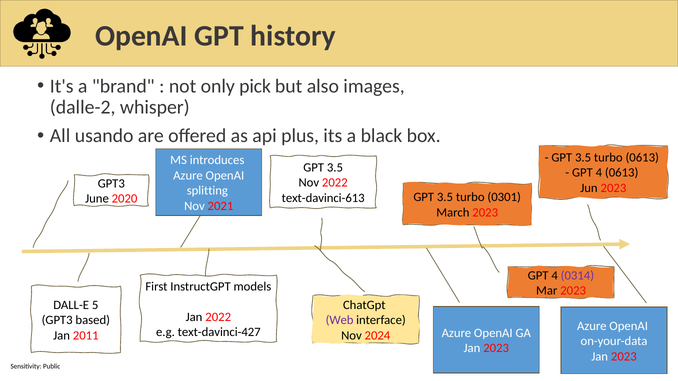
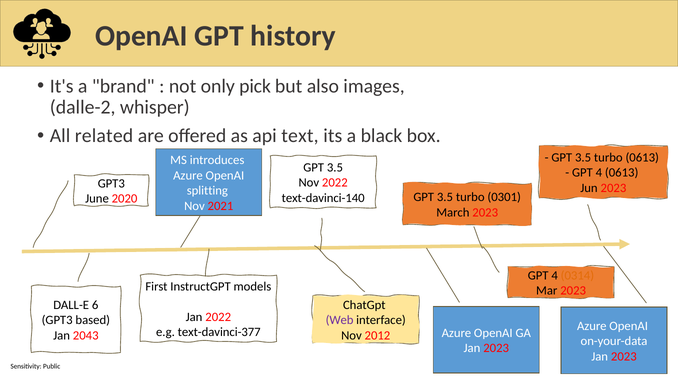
usando: usando -> related (104, 136)
plus: plus -> text (300, 136)
text-davinci-613: text-davinci-613 -> text-davinci-140 (323, 198)
0314 colour: purple -> orange (577, 276)
5: 5 -> 6 (95, 305)
text-davinci-427: text-davinci-427 -> text-davinci-377 (219, 332)
2024: 2024 -> 2012 (377, 336)
2011: 2011 -> 2043 (86, 336)
